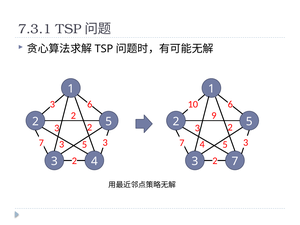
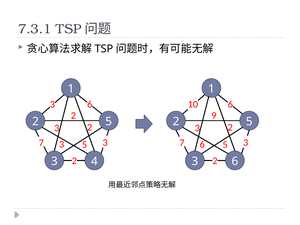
7 4: 4 -> 6 (202, 144)
3 7: 7 -> 6 (235, 161)
